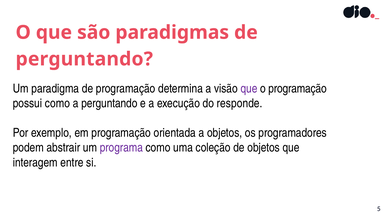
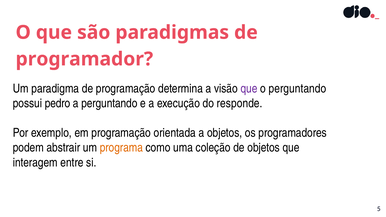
perguntando: perguntando -> programador (84, 59)
o programação: programação -> perguntando (297, 89)
possui como: como -> pedro (58, 103)
programa colour: purple -> orange (121, 148)
